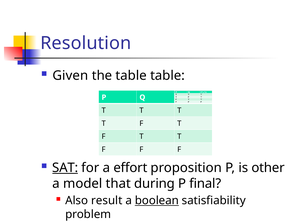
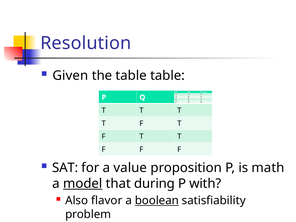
SAT underline: present -> none (65, 168)
effort: effort -> value (130, 168)
other: other -> math (268, 168)
model underline: none -> present (83, 184)
final: final -> with (205, 184)
result: result -> flavor (107, 201)
